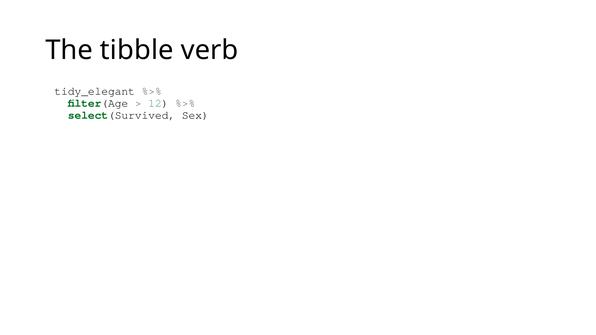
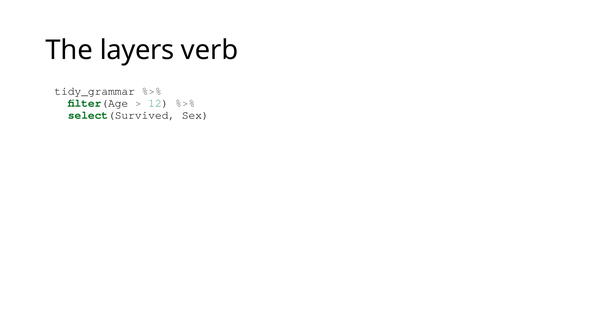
tibble: tibble -> layers (137, 50)
tidy_elegant: tidy_elegant -> tidy_grammar (95, 91)
